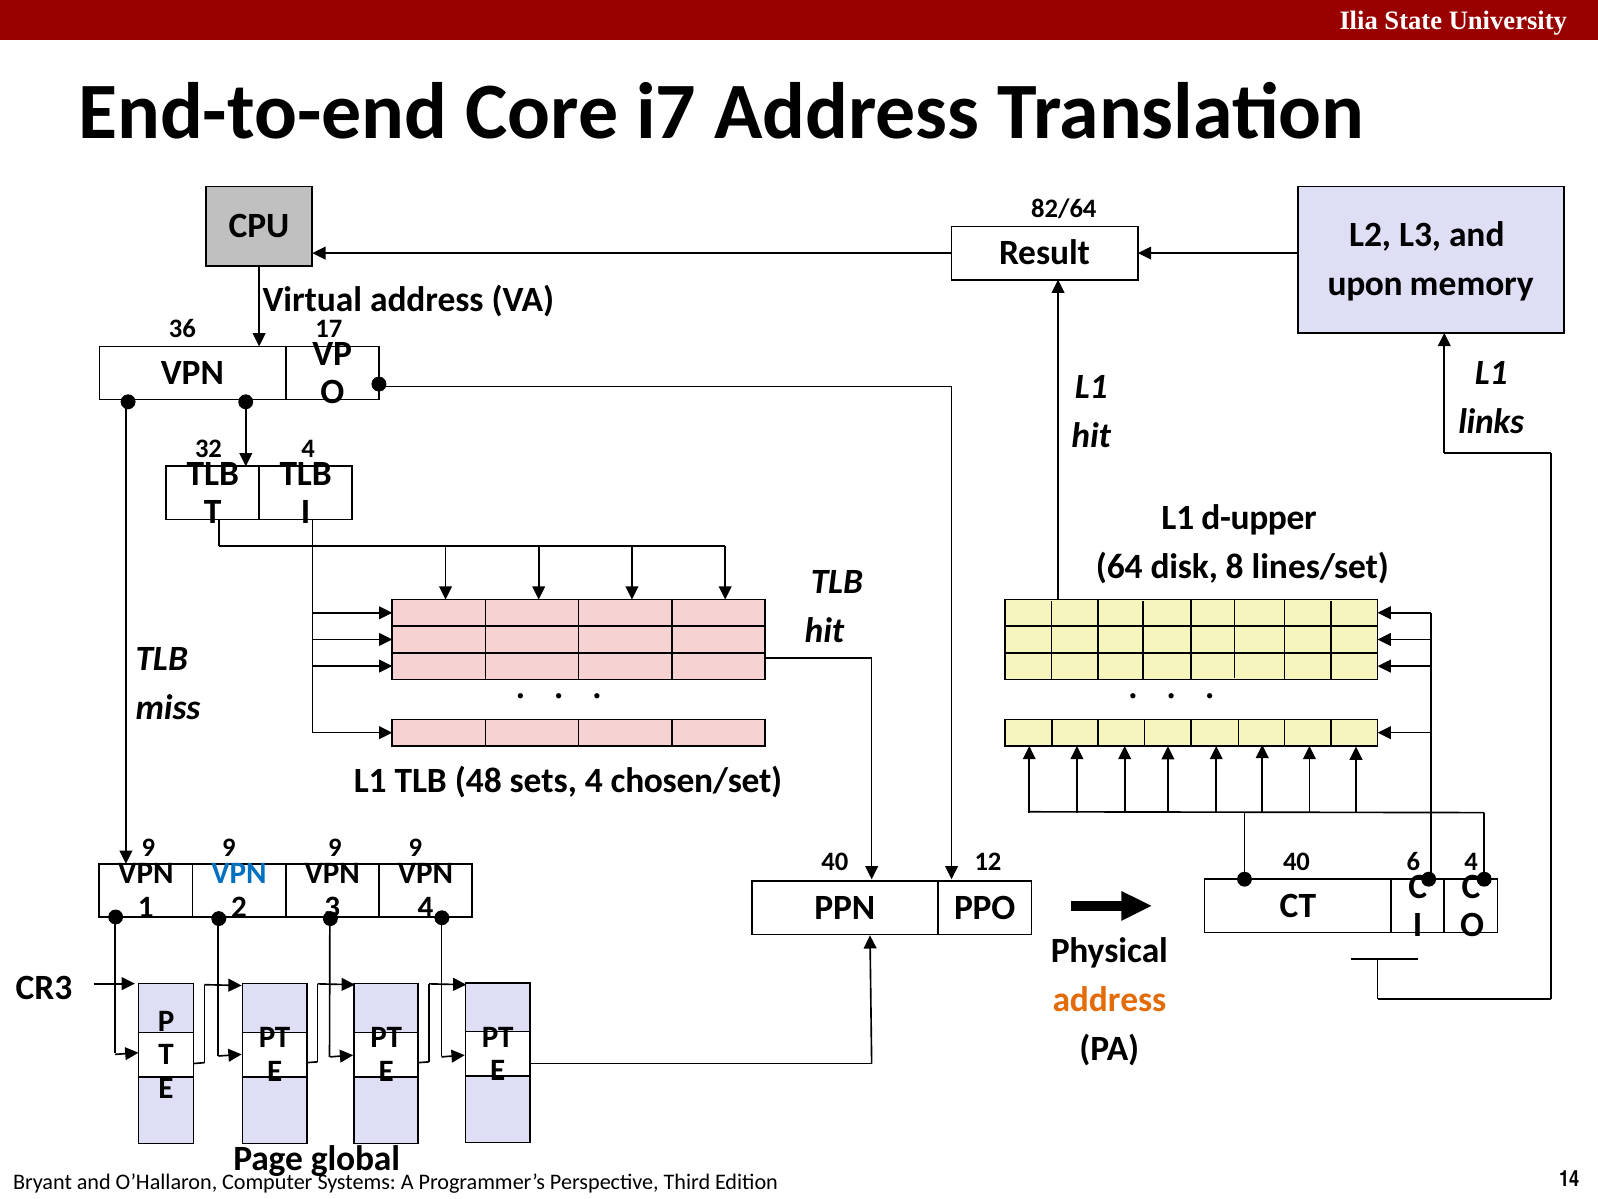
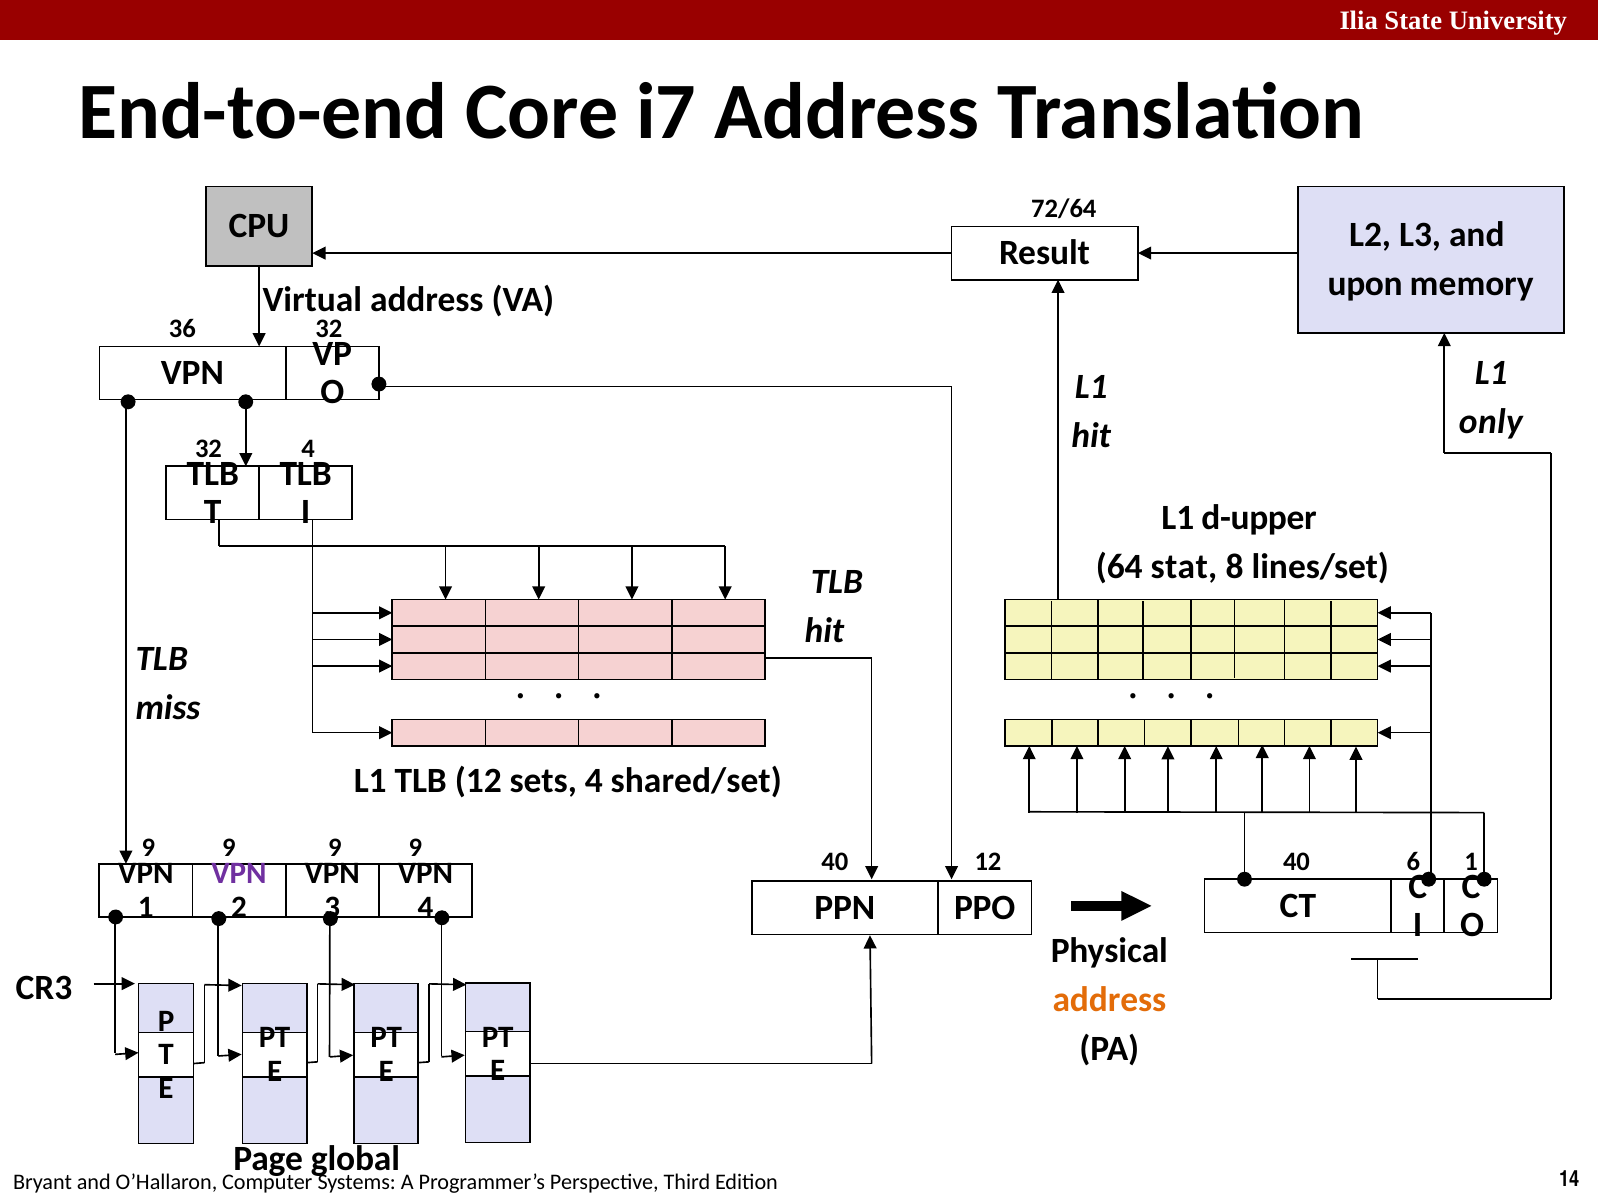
82/64: 82/64 -> 72/64 (1064, 208)
36 17: 17 -> 32 (329, 328)
links: links -> only (1491, 422)
disk: disk -> stat (1184, 566)
TLB 48: 48 -> 12 (478, 780)
chosen/set: chosen/set -> shared/set (696, 780)
40 4: 4 -> 1 (1471, 861)
VPN colour: blue -> purple (239, 873)
